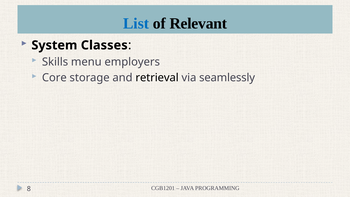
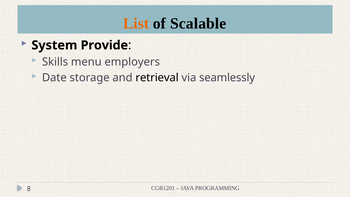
List colour: blue -> orange (136, 24)
Relevant: Relevant -> Scalable (198, 24)
Classes: Classes -> Provide (104, 45)
Core: Core -> Date (54, 78)
